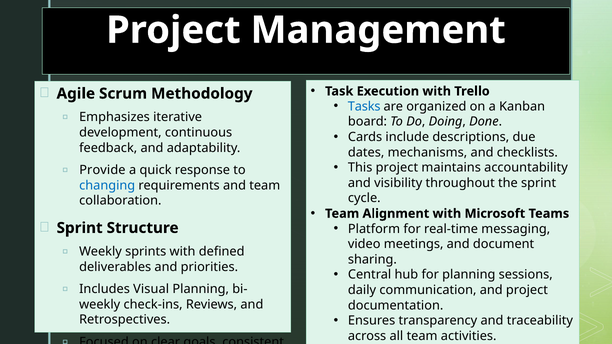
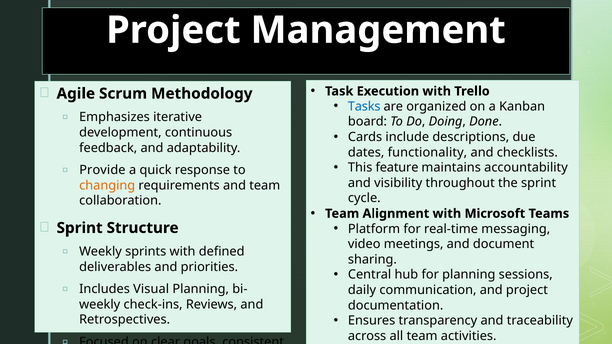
mechanisms: mechanisms -> functionality (427, 152)
This project: project -> feature (397, 168)
changing colour: blue -> orange (107, 186)
